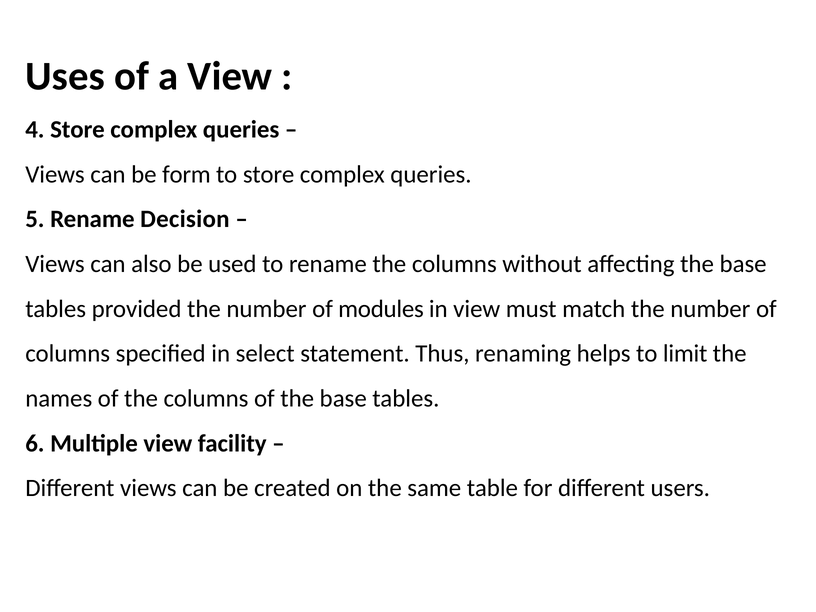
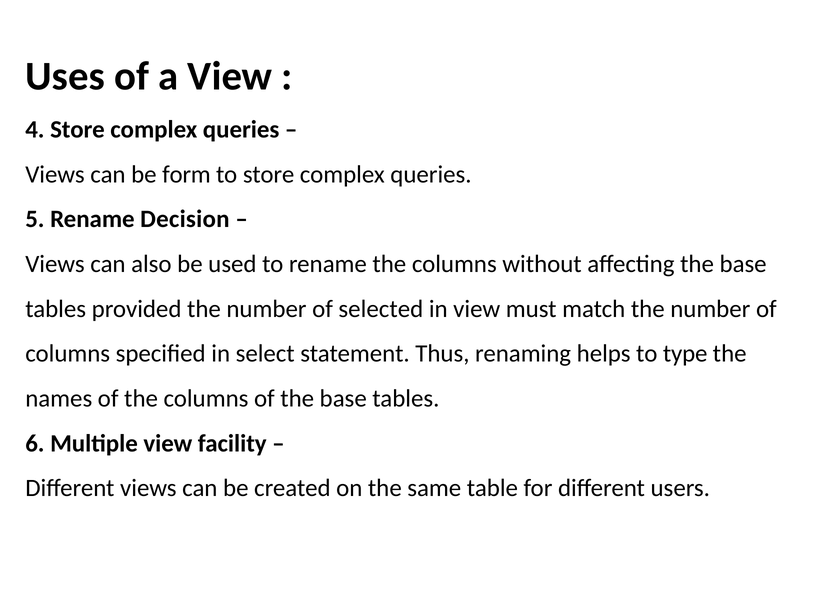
modules: modules -> selected (381, 309)
limit: limit -> type (685, 354)
